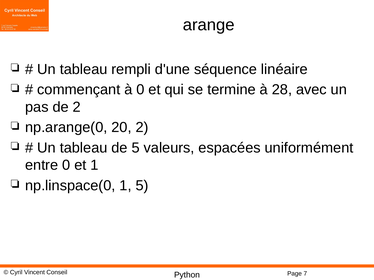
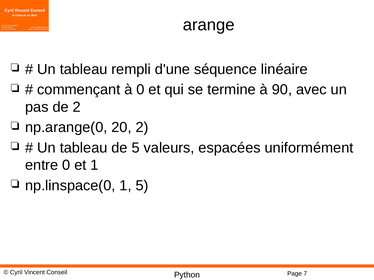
28: 28 -> 90 (282, 90)
